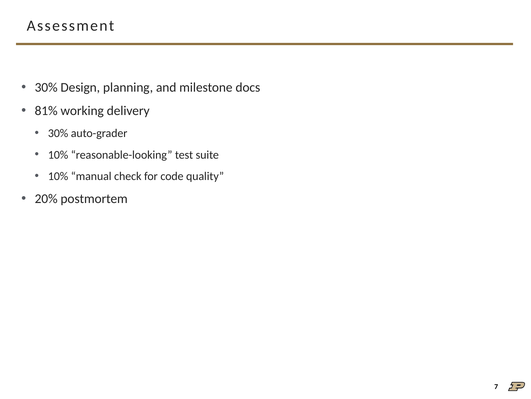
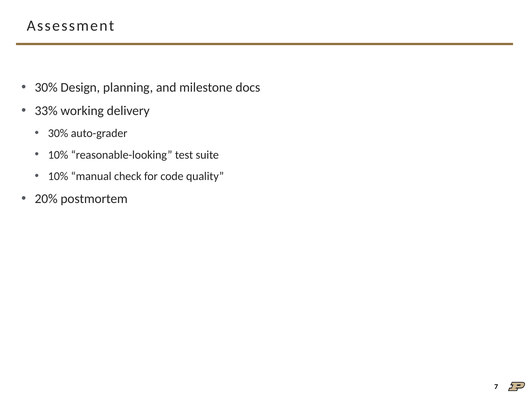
81%: 81% -> 33% (46, 111)
